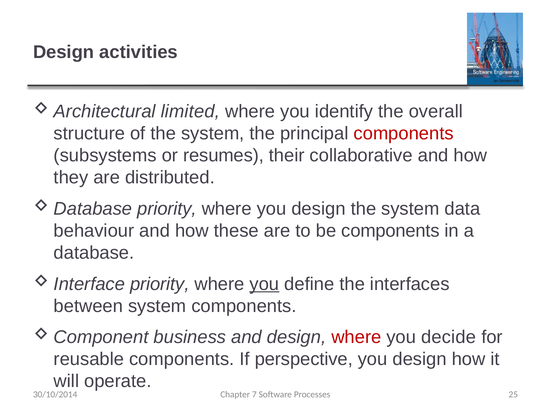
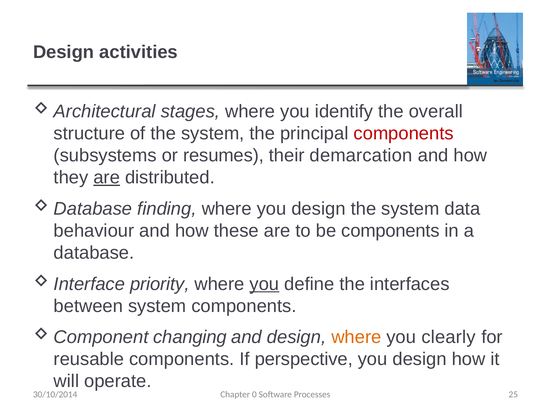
limited: limited -> stages (190, 111)
collaborative: collaborative -> demarcation (361, 156)
are underline: none -> present (107, 178)
priority: priority -> finding (167, 209)
business: business -> changing (190, 337)
where colour: red -> orange (356, 337)
decide: decide -> clearly (449, 337)
7: 7 -> 0 (254, 395)
